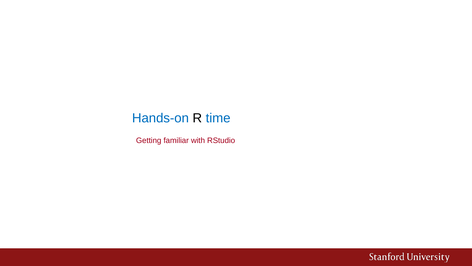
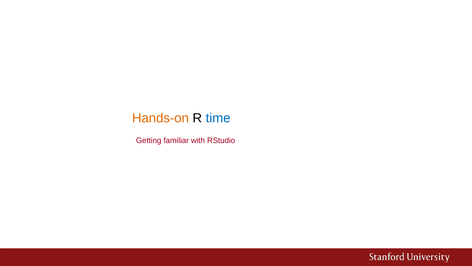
Hands-on colour: blue -> orange (160, 118)
